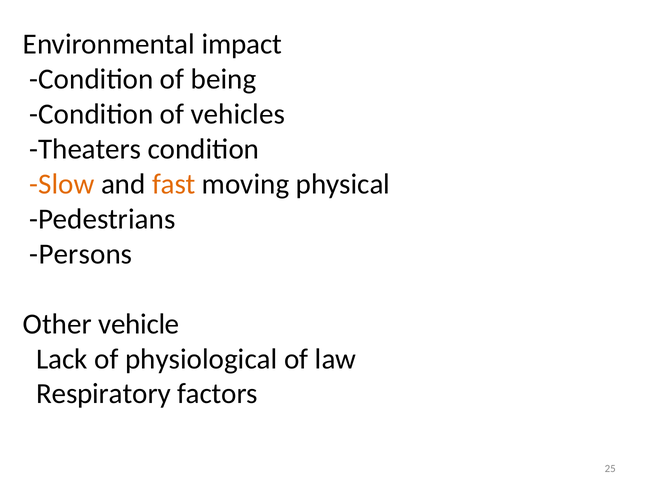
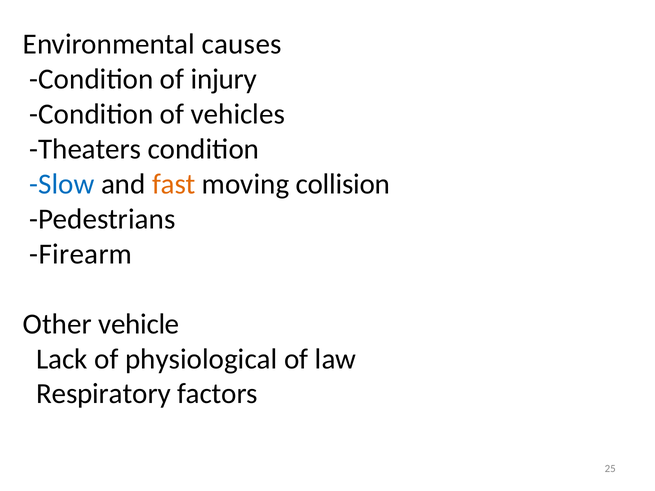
impact: impact -> causes (242, 44)
being: being -> injury (224, 79)
Slow colour: orange -> blue (62, 184)
physical: physical -> collision (343, 184)
Persons: Persons -> Firearm (81, 254)
